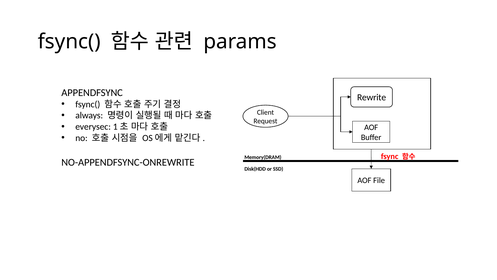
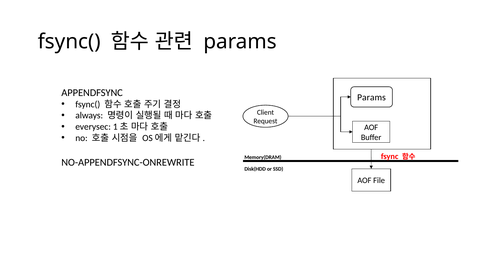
Rewrite: Rewrite -> Params (372, 97)
